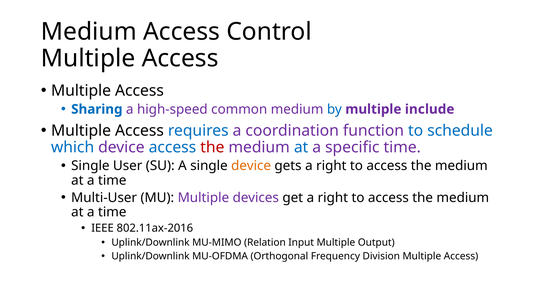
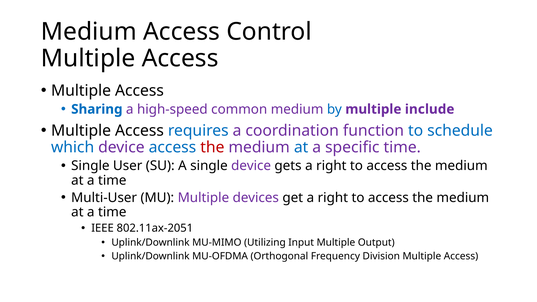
device colour: orange -> purple (251, 166)
802.11ax-2016: 802.11ax-2016 -> 802.11ax-2051 (155, 228)
Relation: Relation -> Utilizing (265, 243)
